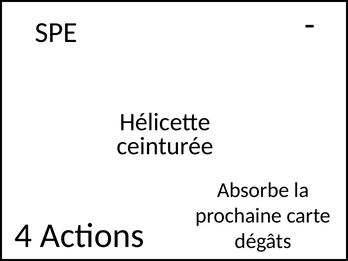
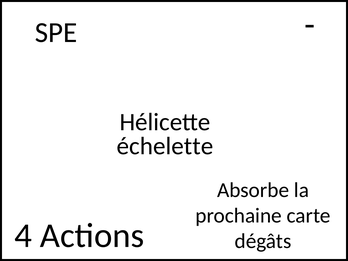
ceinturée: ceinturée -> échelette (165, 146)
